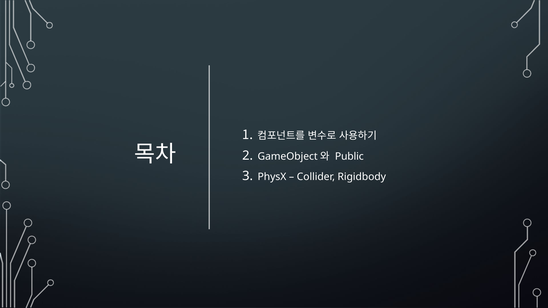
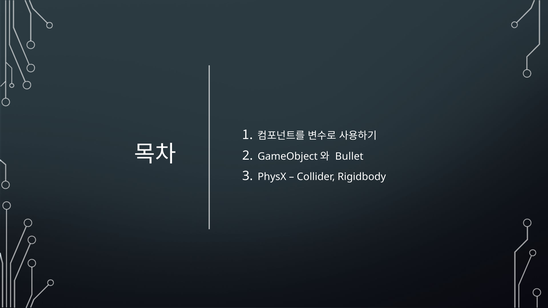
Public: Public -> Bullet (349, 156)
